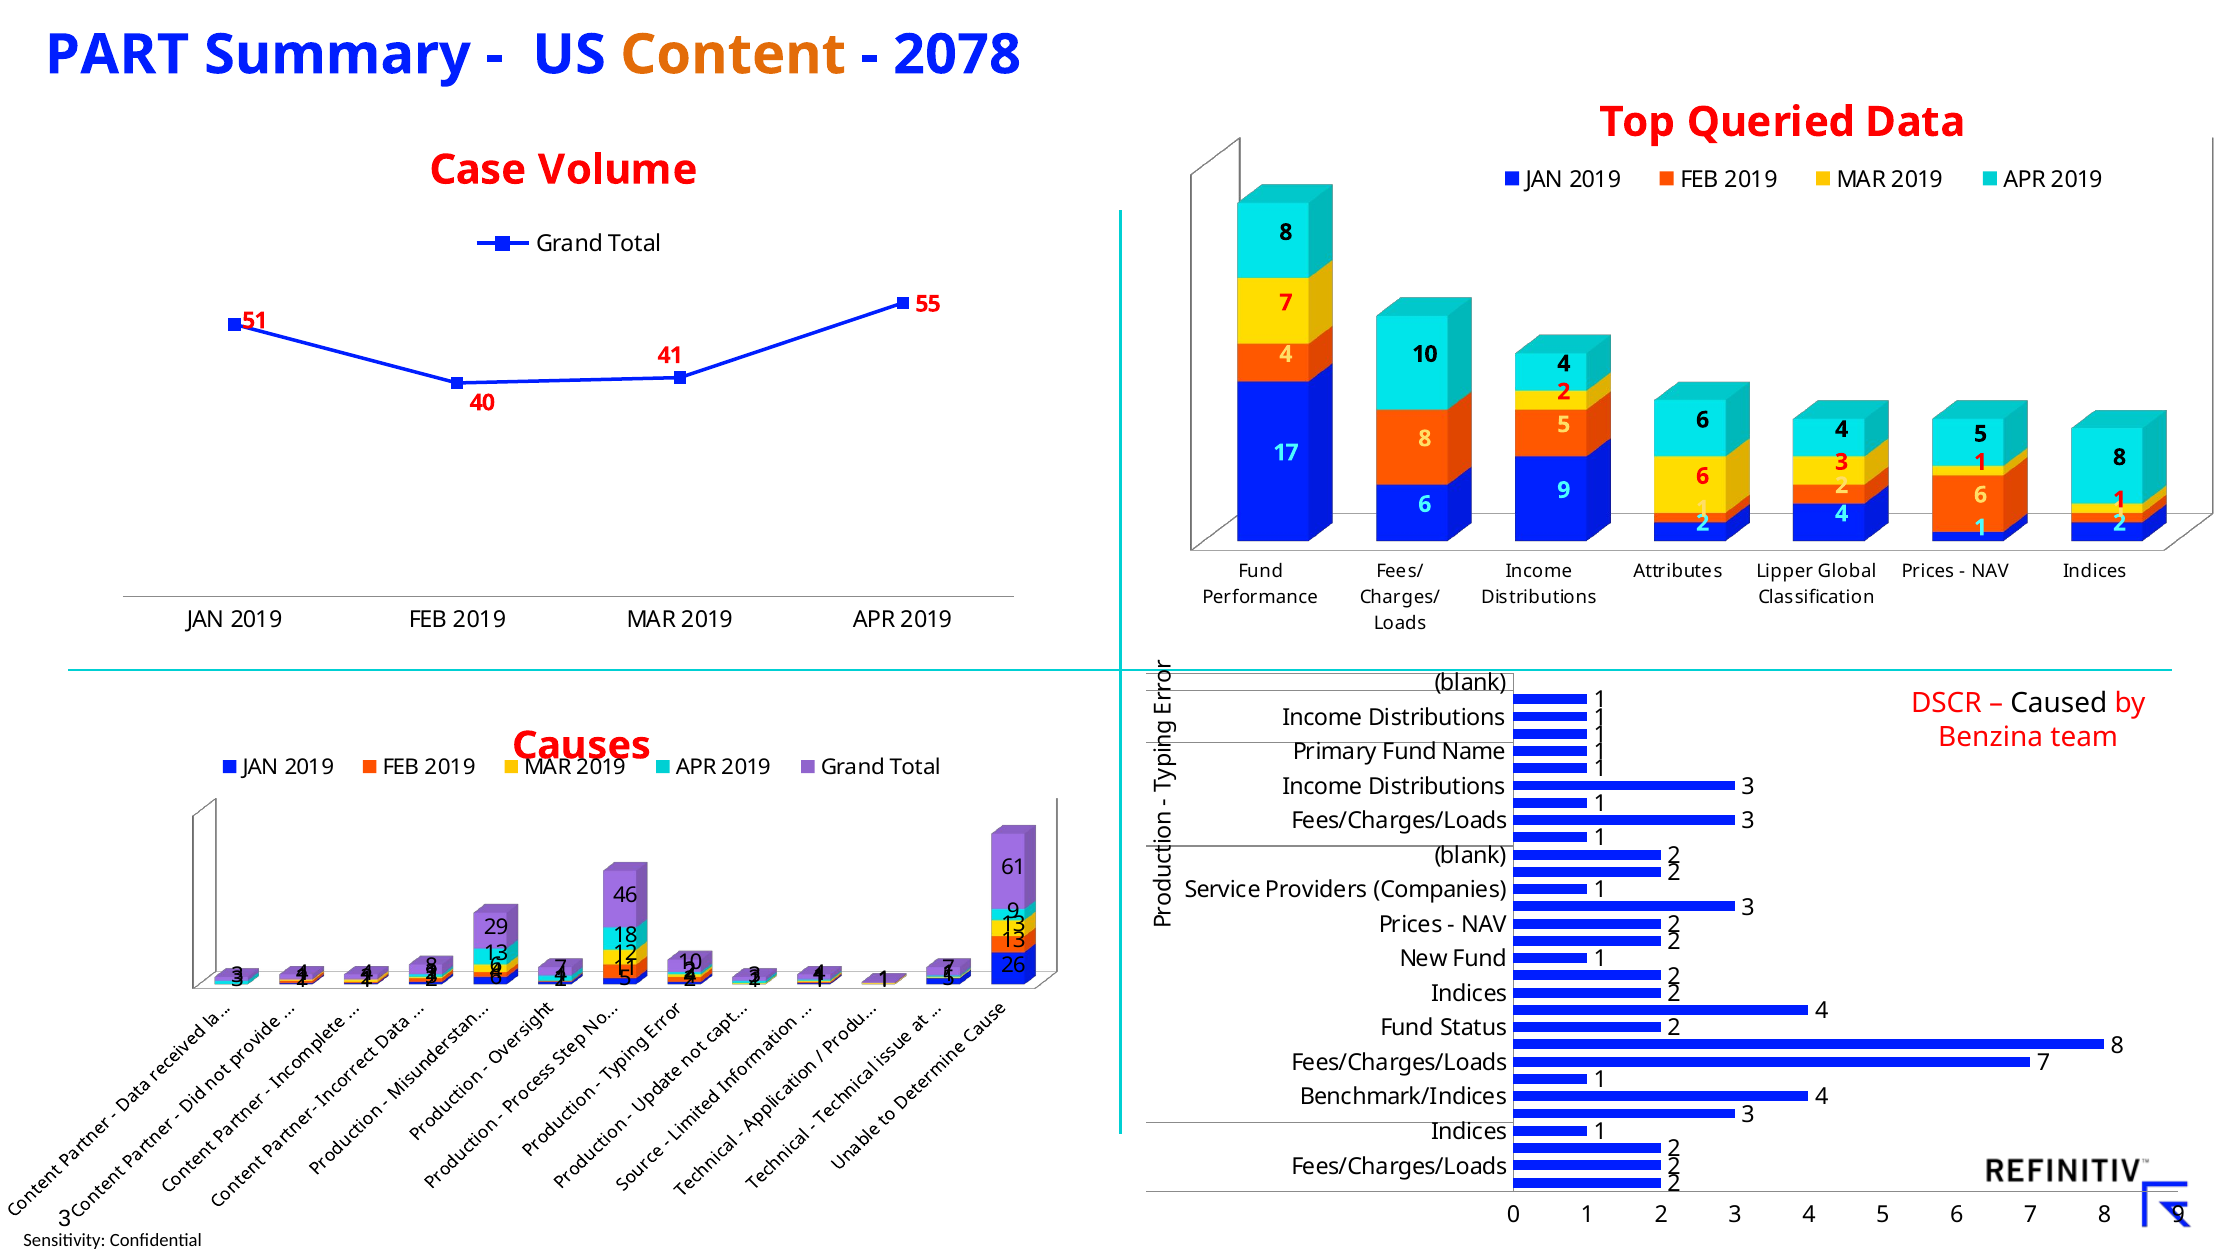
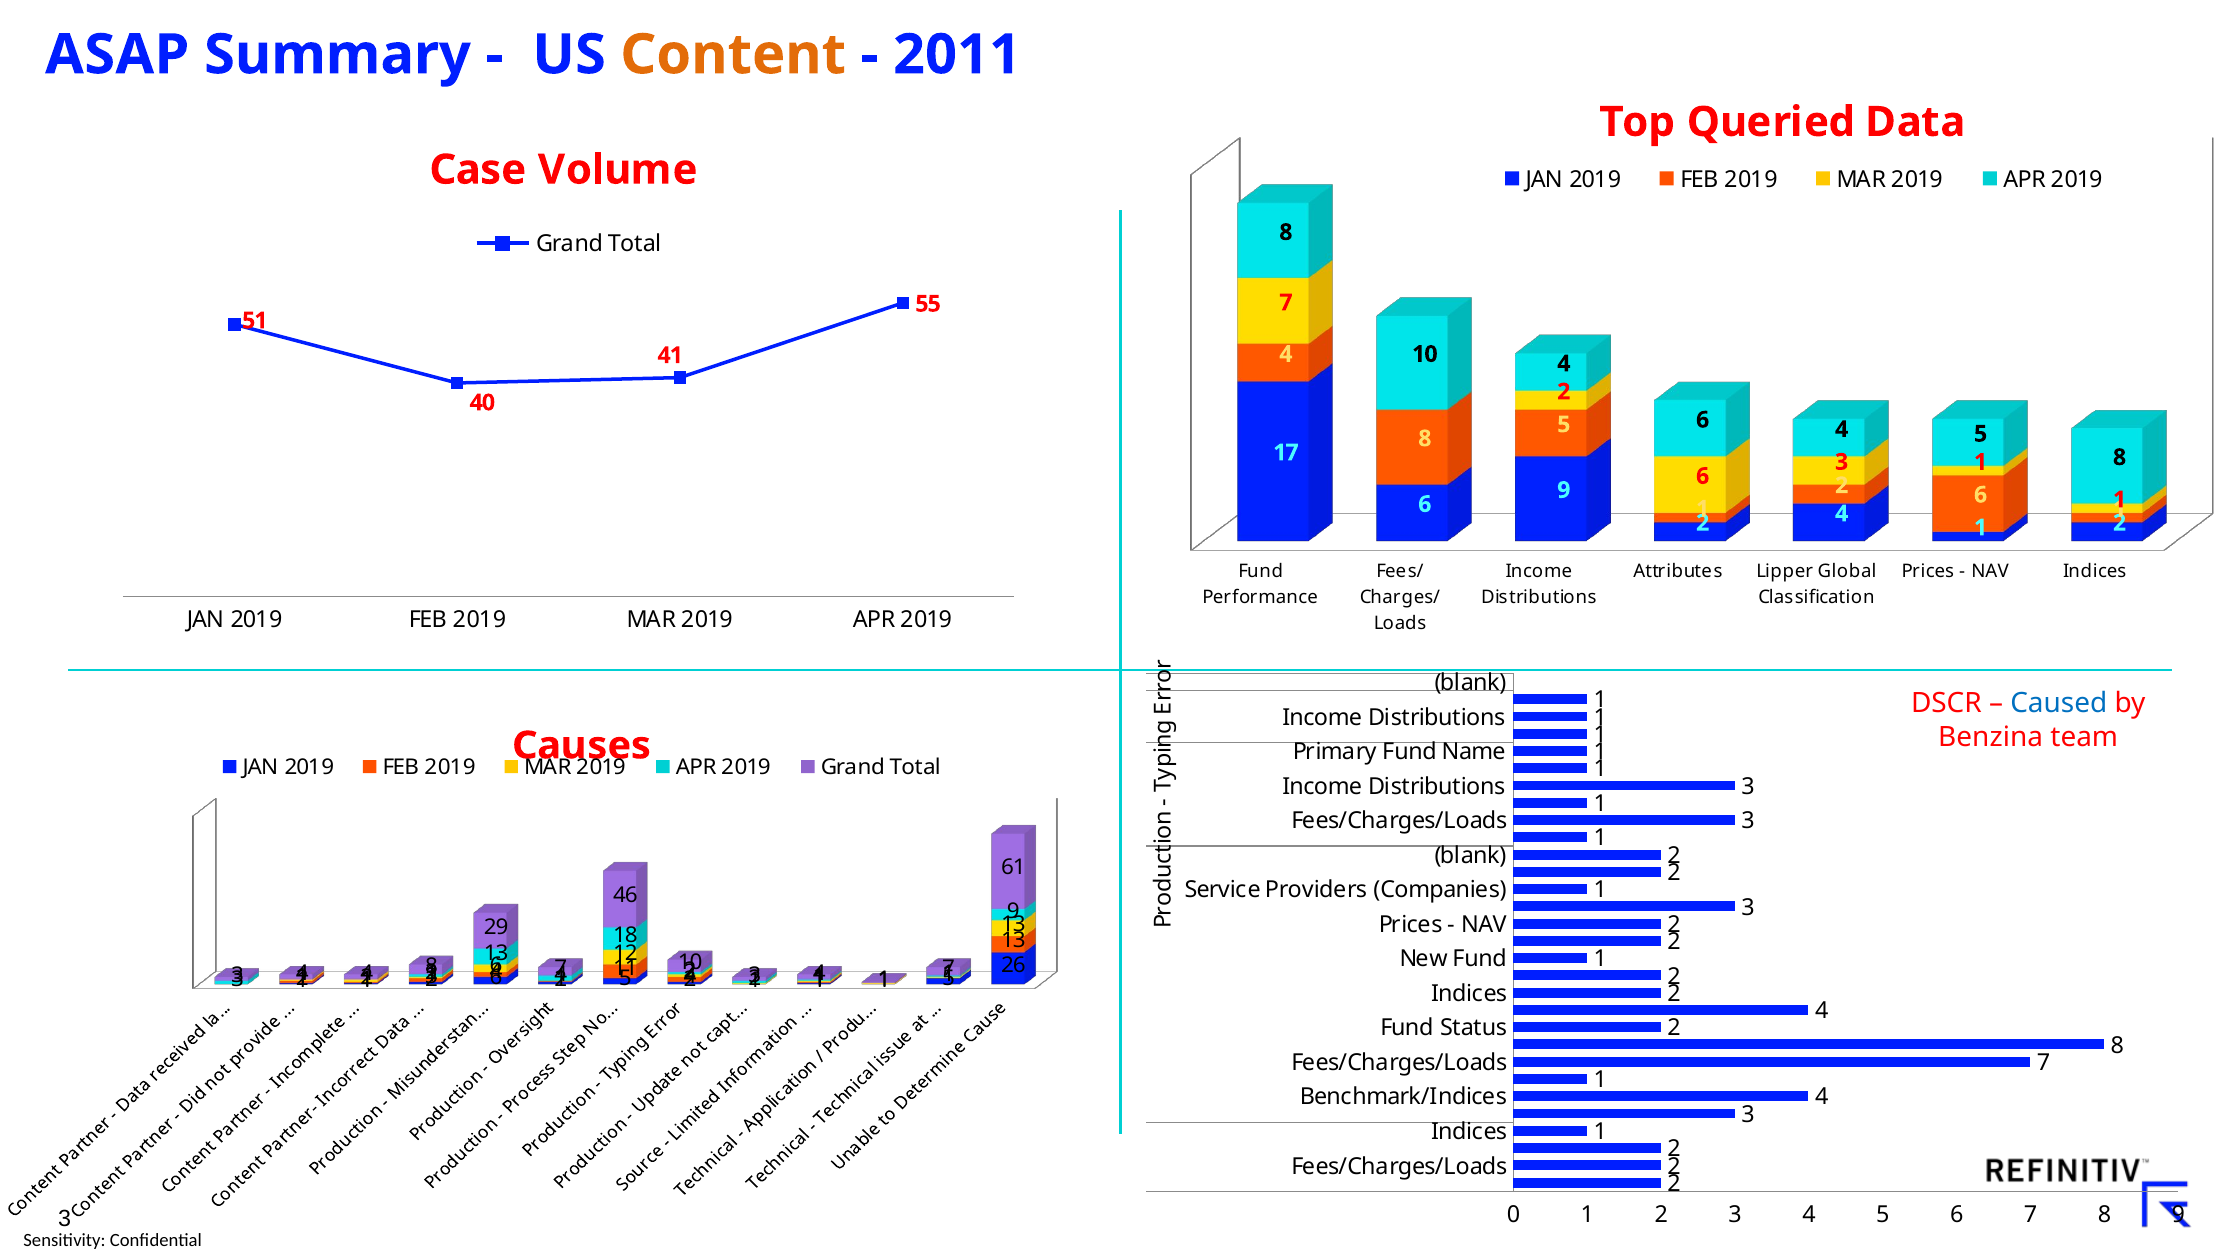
PART: PART -> ASAP (117, 55)
2078: 2078 -> 2011 (957, 55)
Caused colour: black -> blue (2059, 704)
